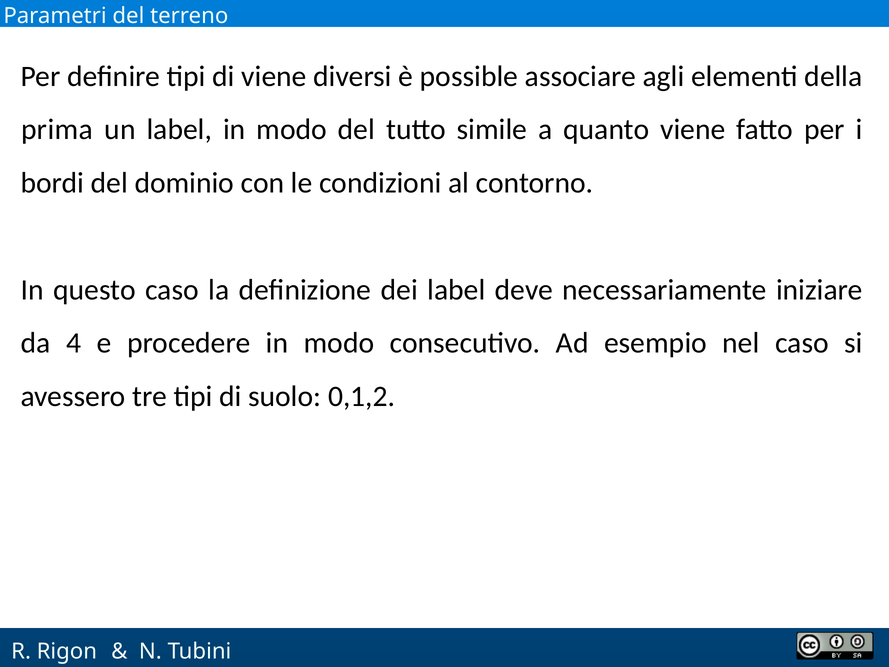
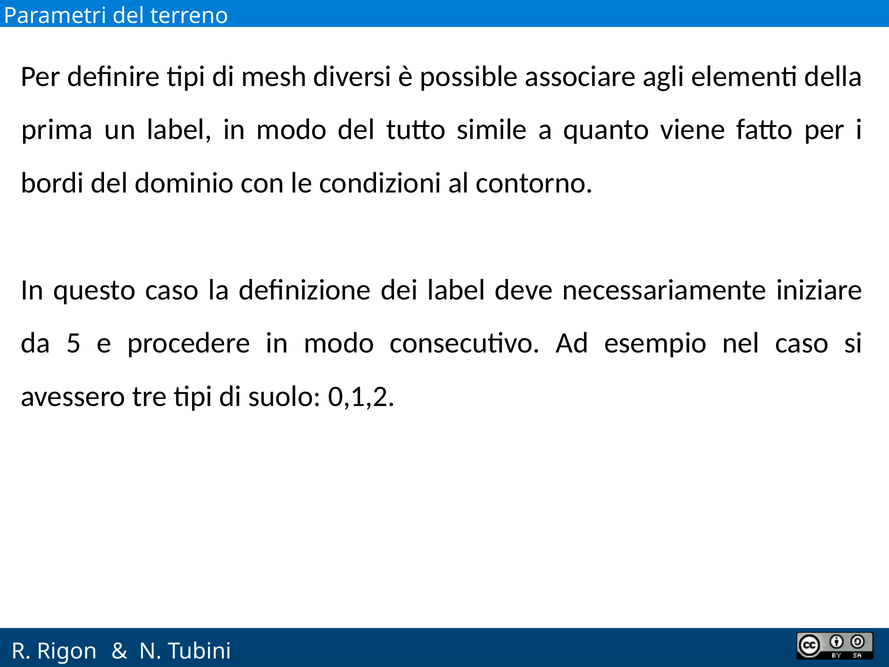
di viene: viene -> mesh (274, 76)
4: 4 -> 5 (74, 343)
